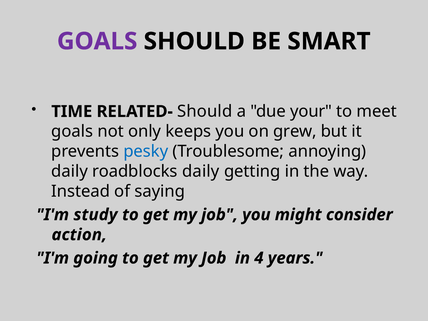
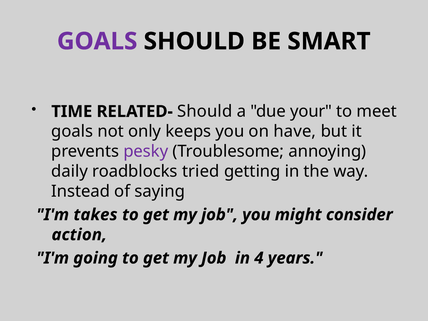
grew: grew -> have (295, 131)
pesky colour: blue -> purple (146, 151)
roadblocks daily: daily -> tried (201, 171)
study: study -> takes (95, 215)
